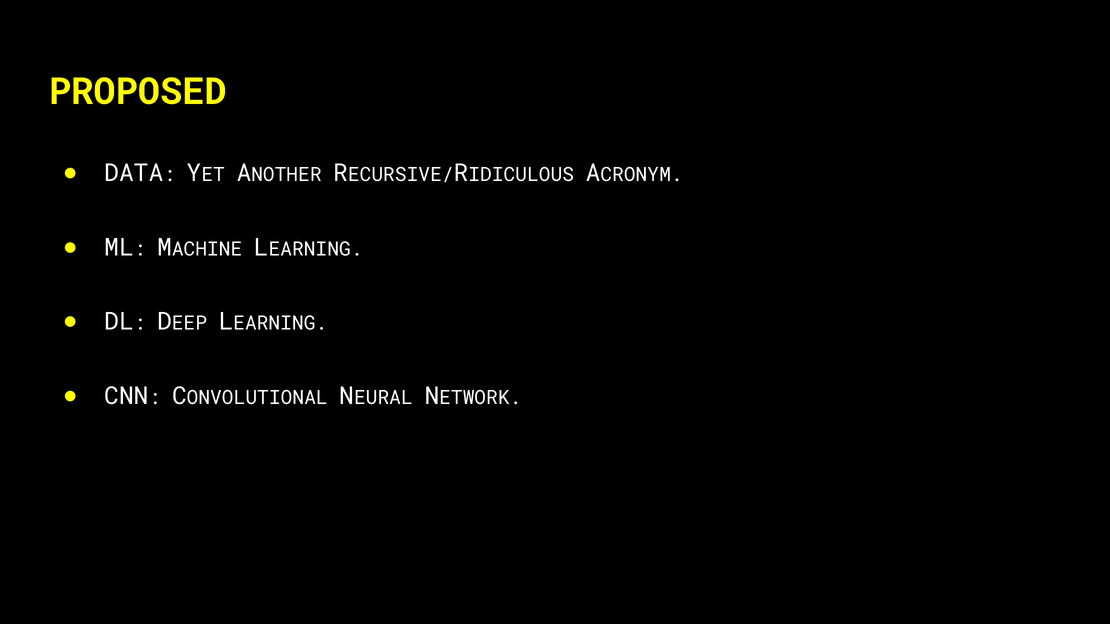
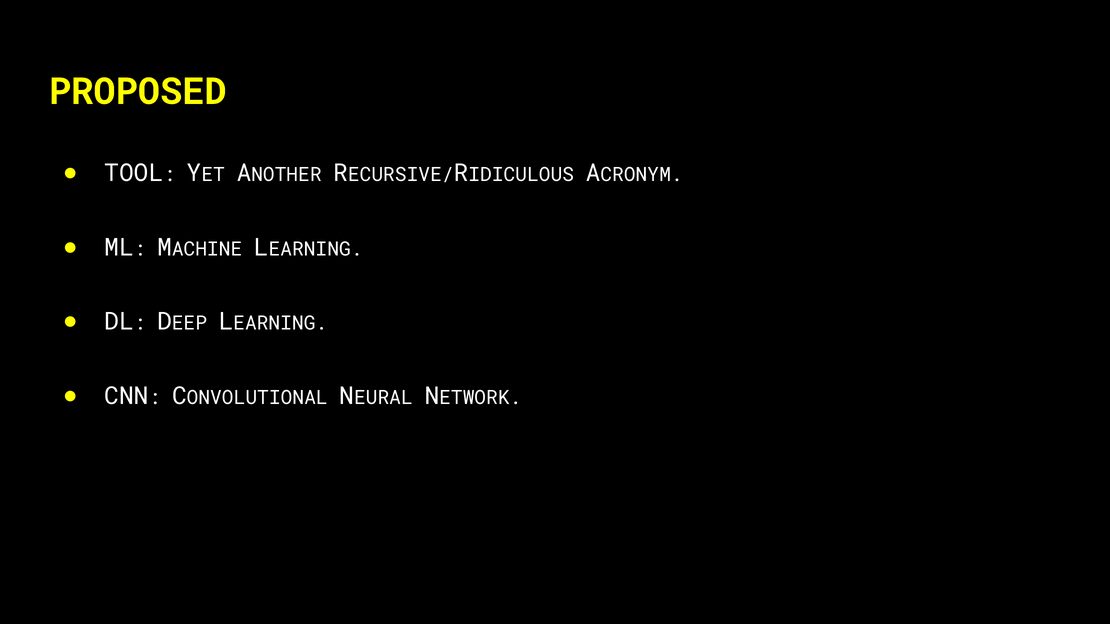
DATA: DATA -> TOOL (134, 173)
